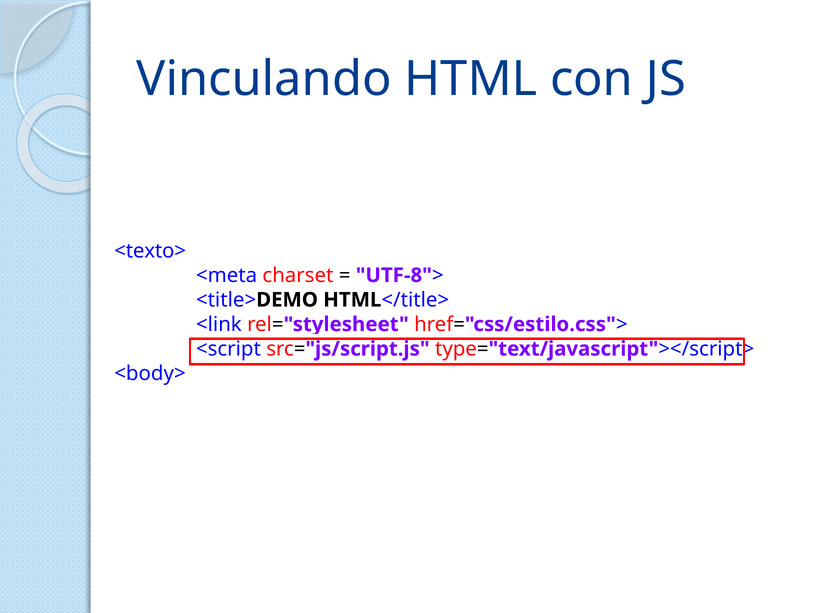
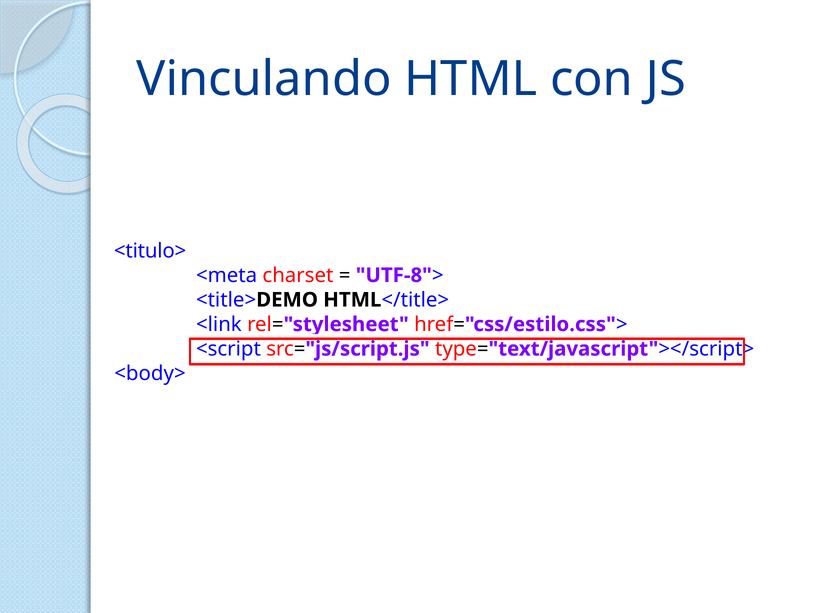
<texto>: <texto> -> <titulo> (150, 251)
